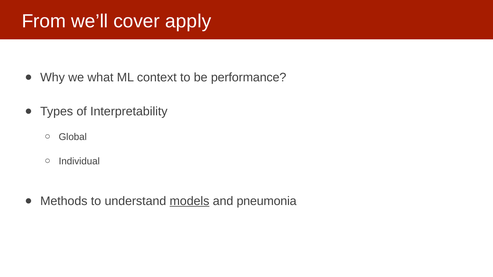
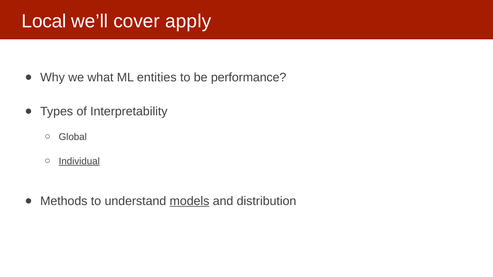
From: From -> Local (44, 21)
context: context -> entities (157, 78)
Individual underline: none -> present (79, 161)
pneumonia: pneumonia -> distribution (267, 201)
